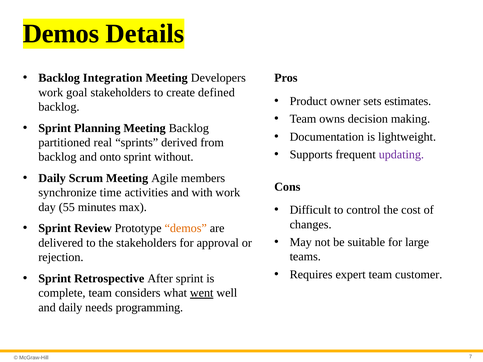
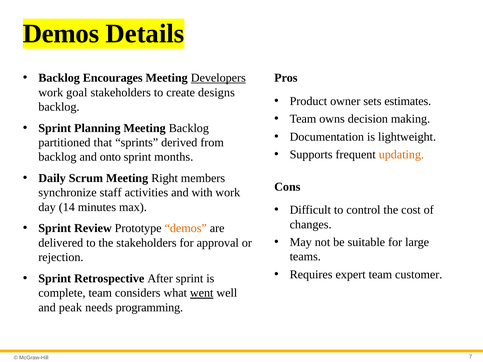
Integration: Integration -> Encourages (113, 78)
Developers underline: none -> present (218, 78)
defined: defined -> designs (216, 92)
real: real -> that (103, 143)
updating colour: purple -> orange (401, 155)
without: without -> months (174, 157)
Agile: Agile -> Right (165, 178)
time: time -> staff (111, 193)
55: 55 -> 14 (67, 207)
and daily: daily -> peak (70, 308)
